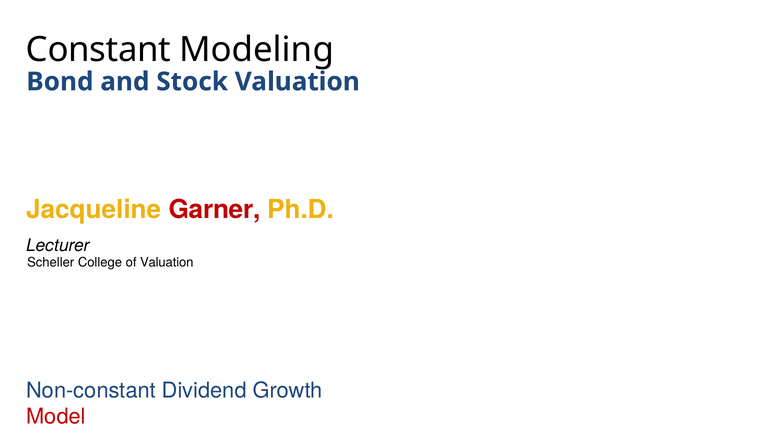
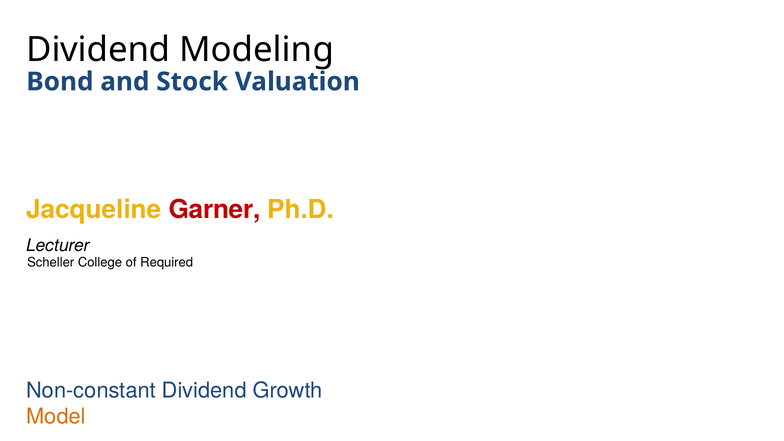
Constant: Constant -> Dividend (98, 50)
of Valuation: Valuation -> Required (167, 262)
Model colour: red -> orange (56, 416)
